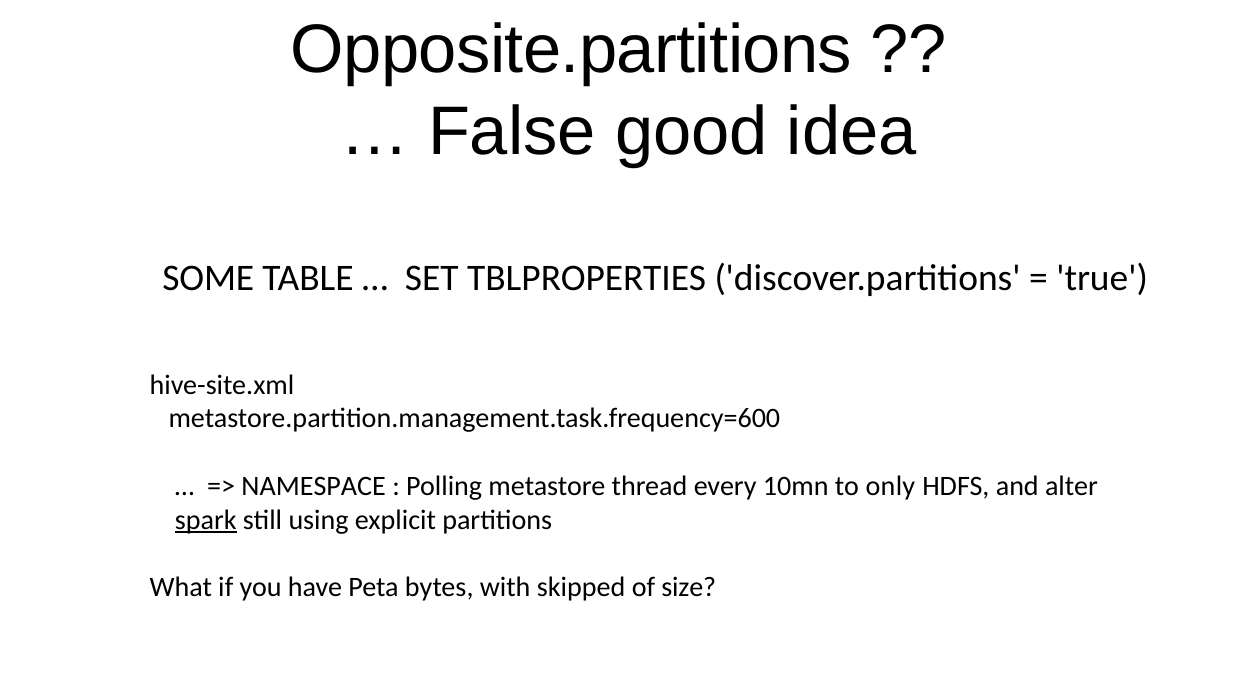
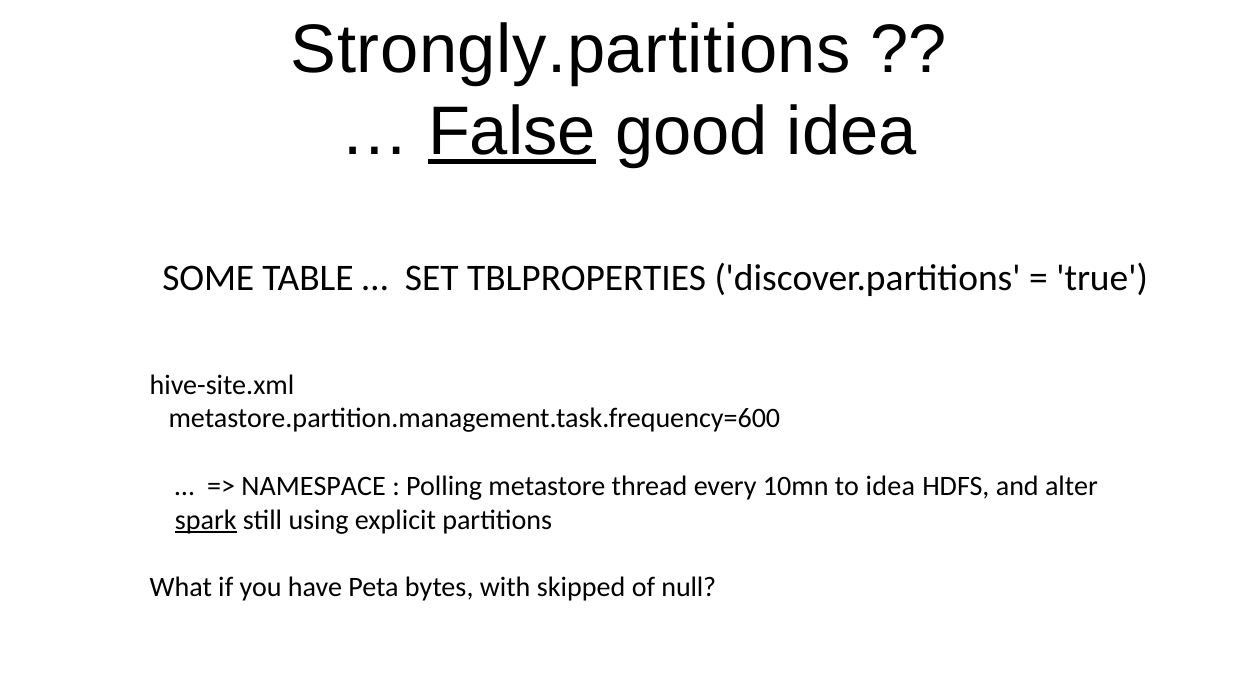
Opposite.partitions: Opposite.partitions -> Strongly.partitions (571, 50)
False underline: none -> present (512, 132)
to only: only -> idea (890, 486)
size: size -> null (689, 587)
